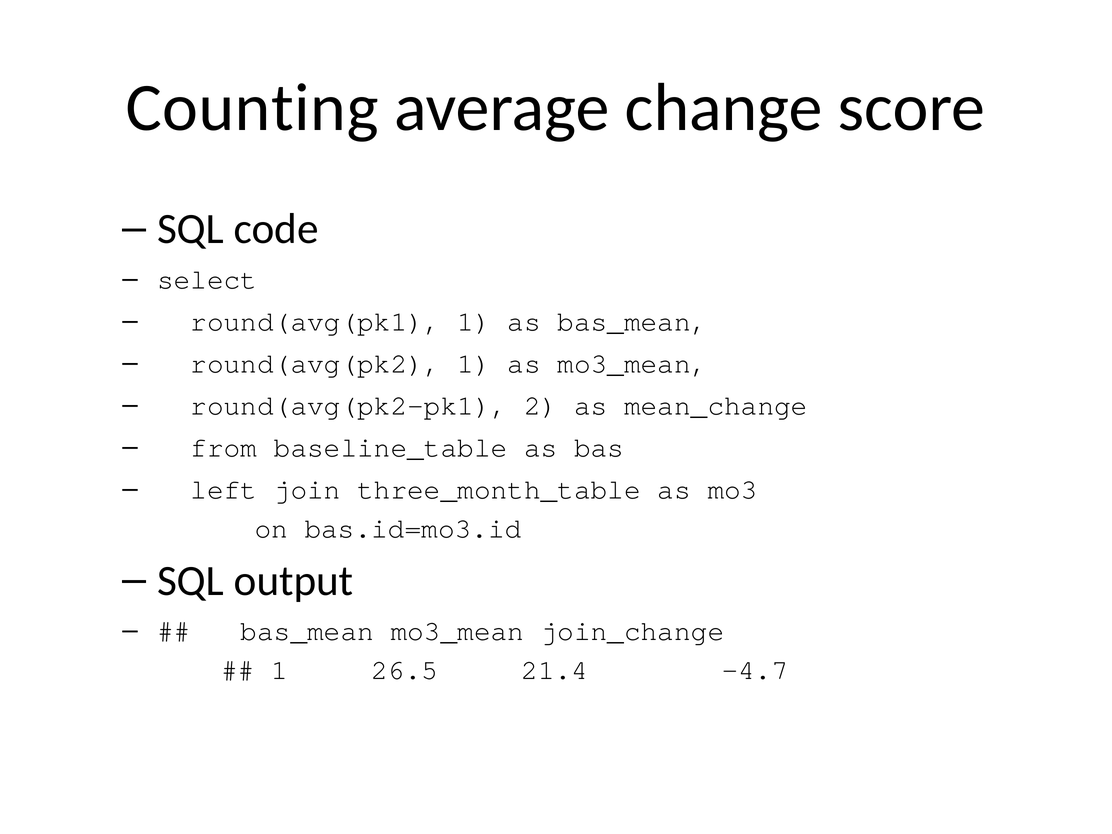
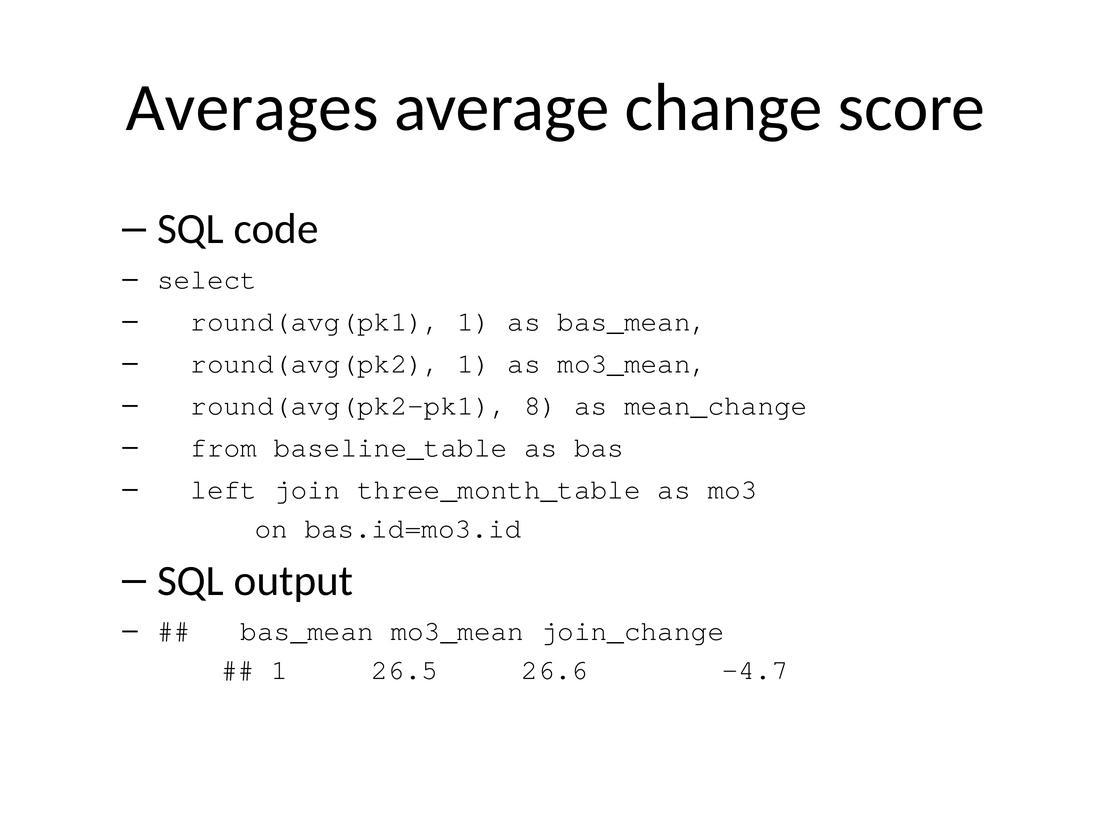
Counting: Counting -> Averages (252, 108)
2: 2 -> 8 (541, 405)
21.4: 21.4 -> 26.6 (555, 670)
